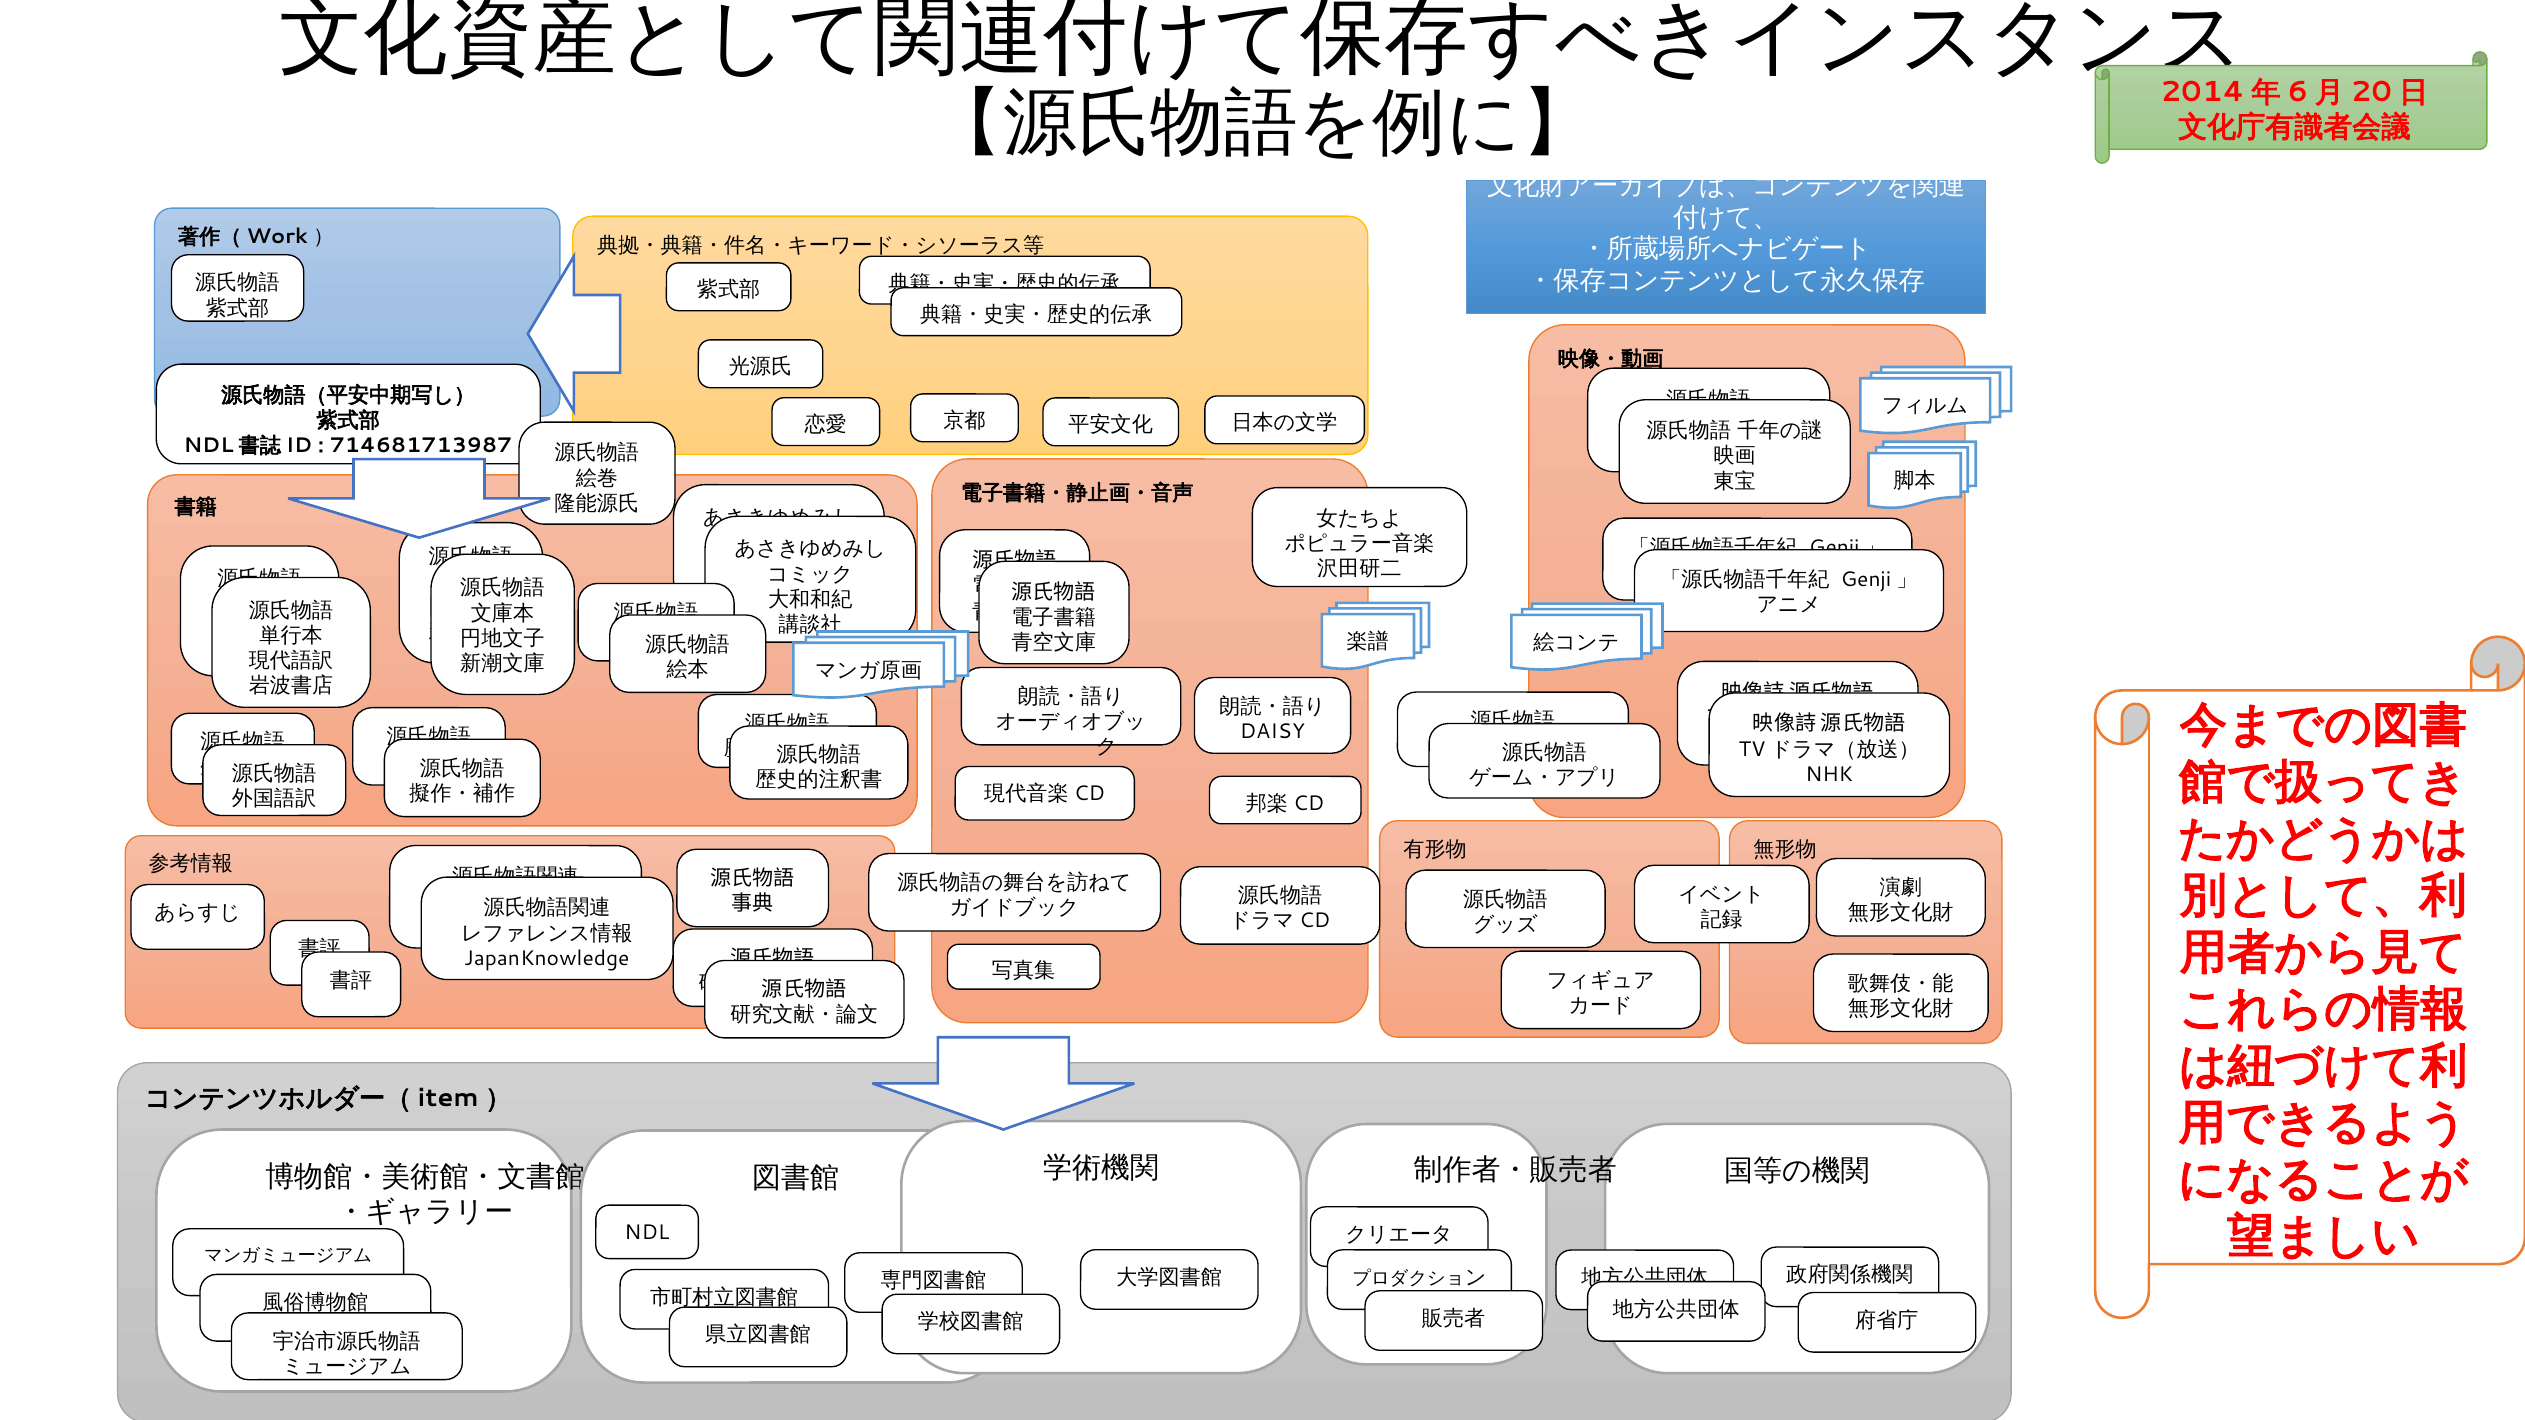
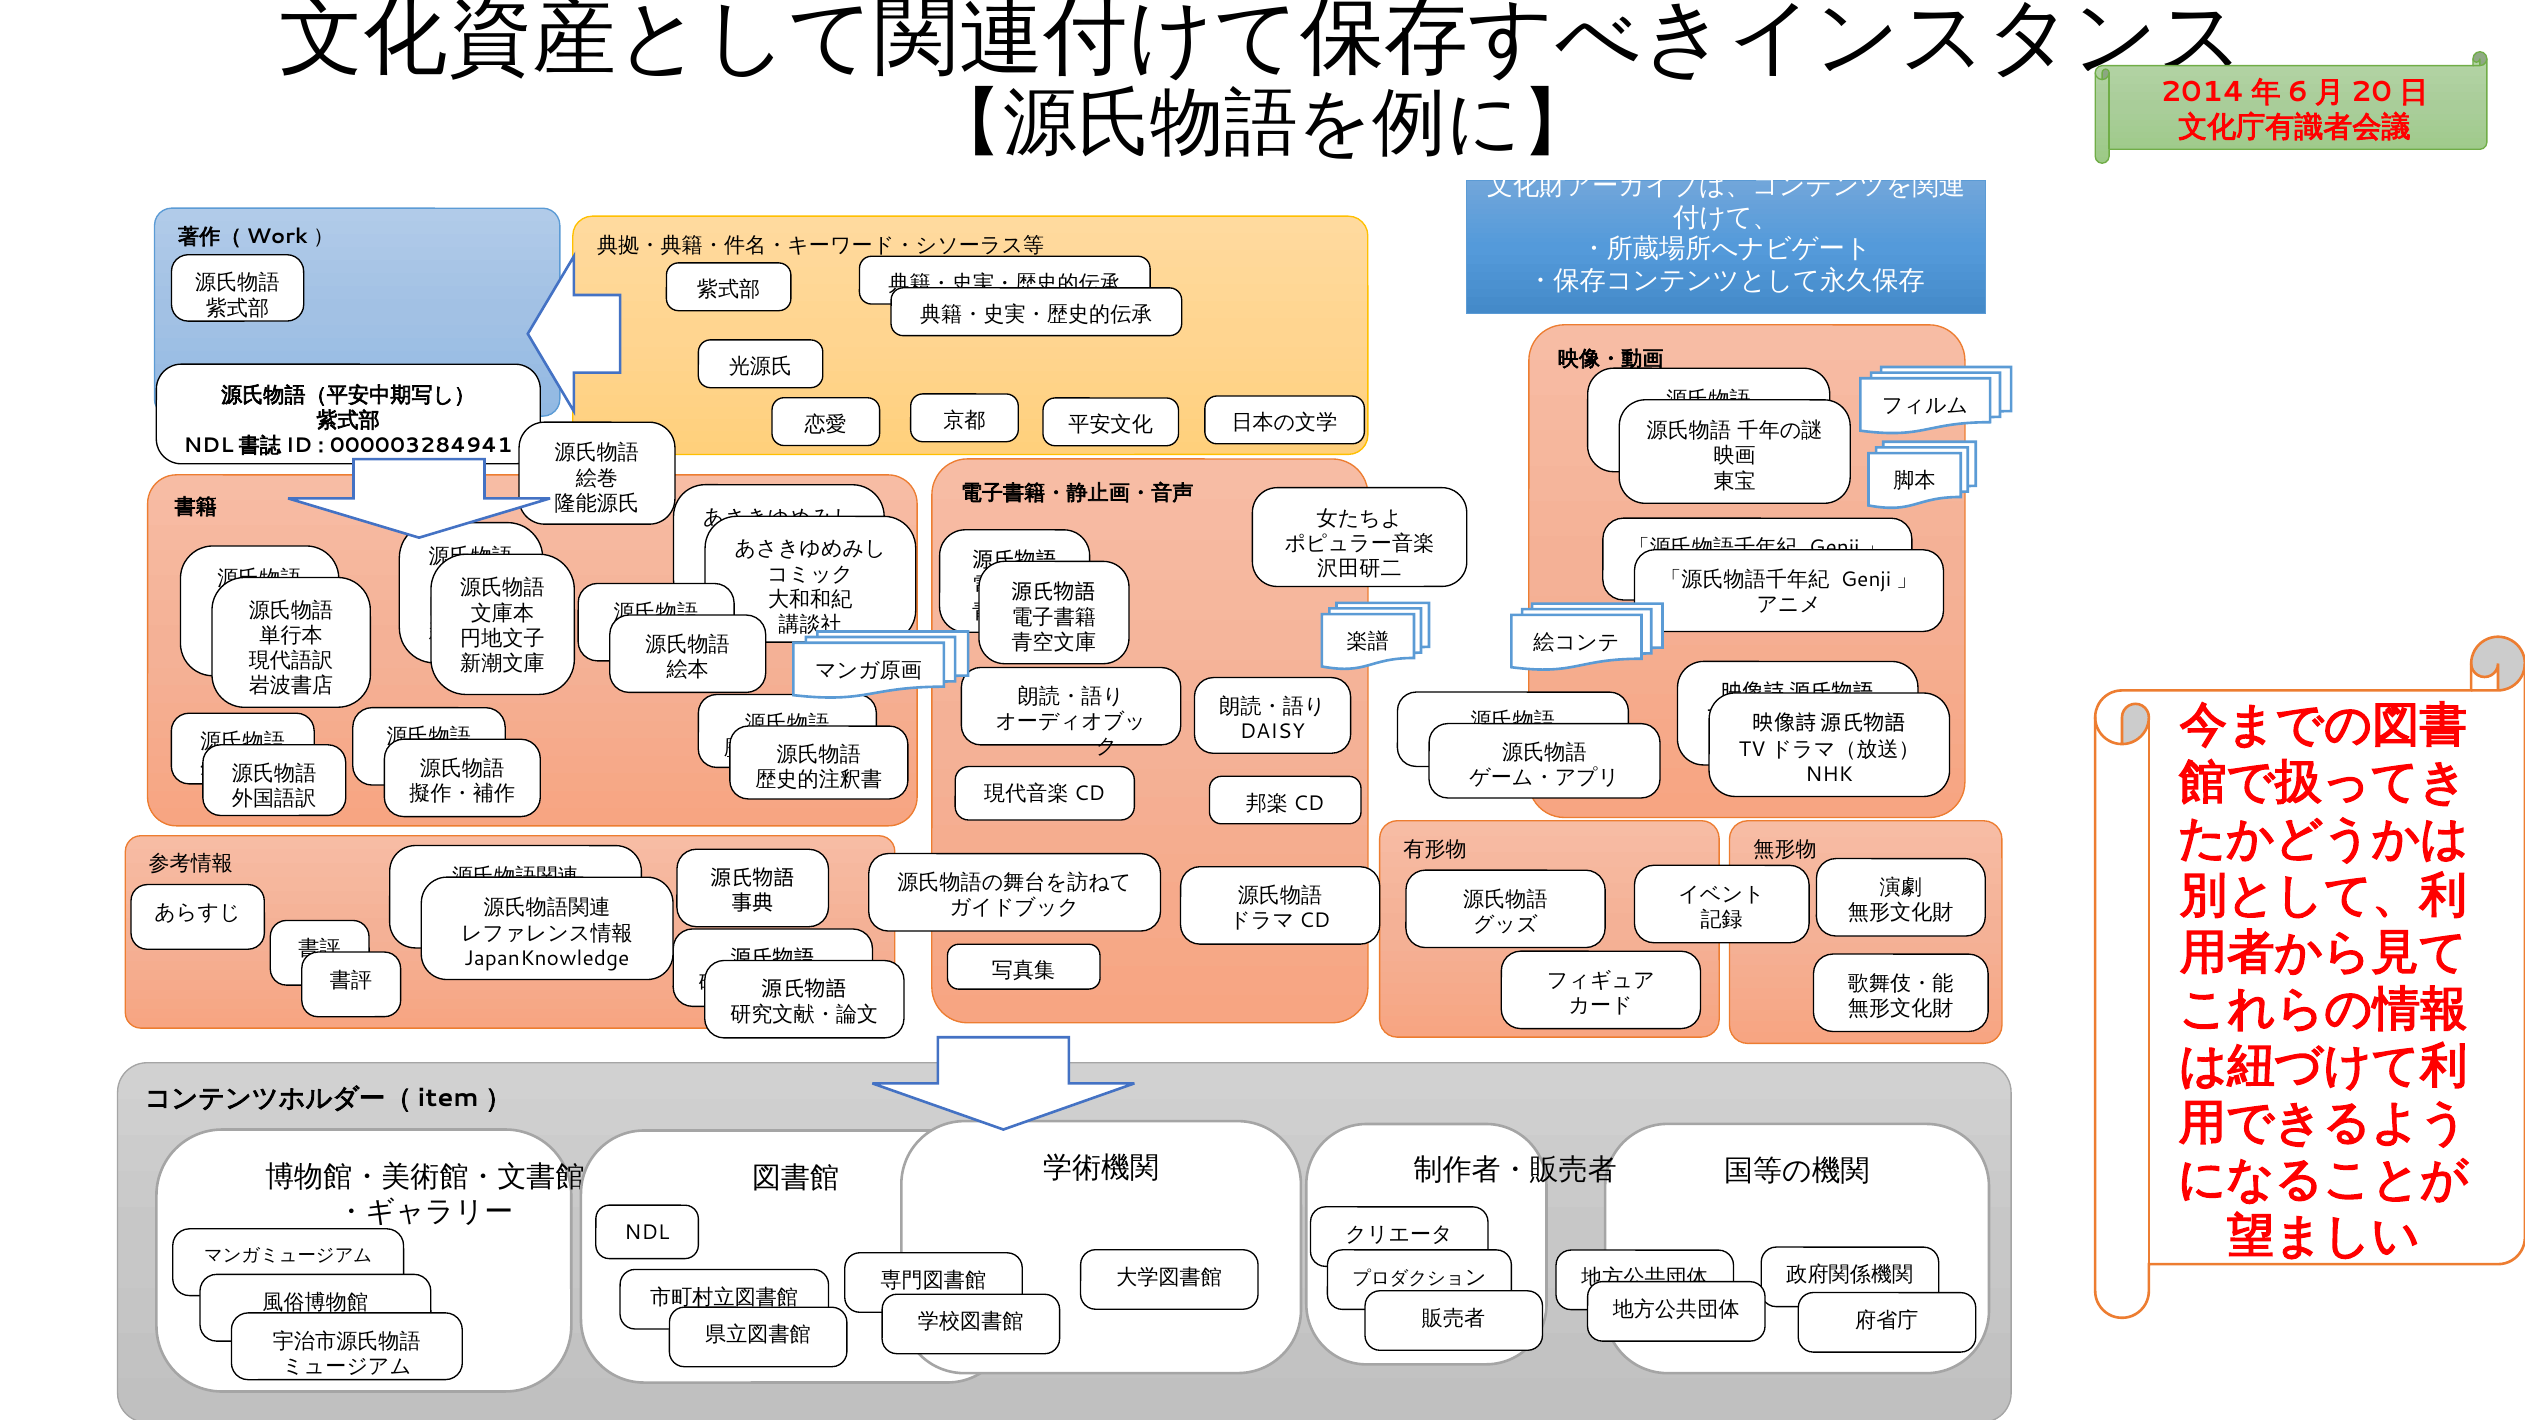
714681713987: 714681713987 -> 000003284941 (421, 445)
